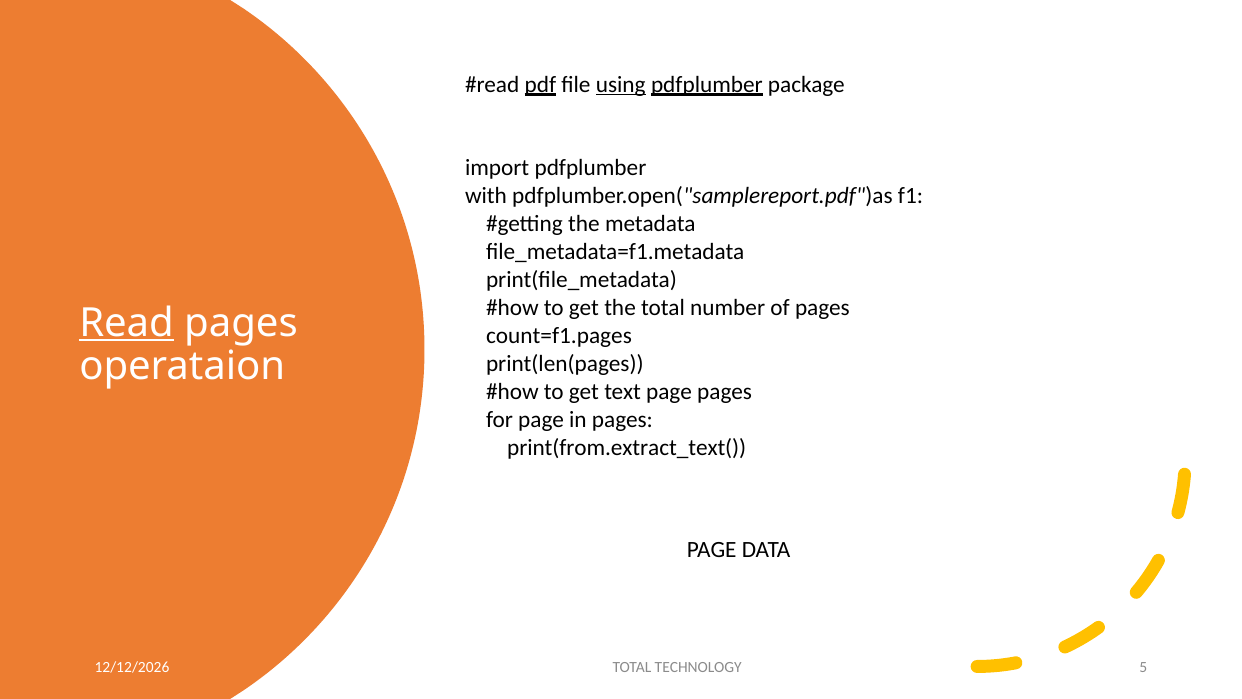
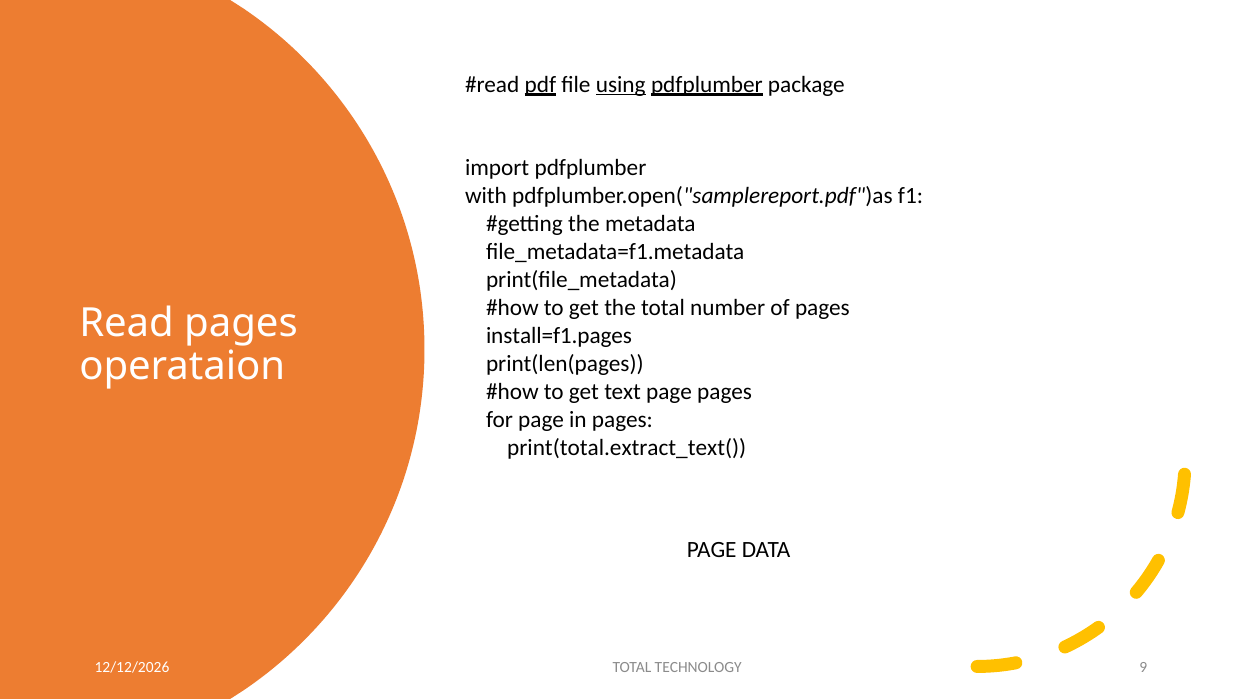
Read underline: present -> none (127, 323)
count=f1.pages: count=f1.pages -> install=f1.pages (559, 336)
print(from.extract_text(: print(from.extract_text( -> print(total.extract_text( (627, 448)
5: 5 -> 9 (1143, 667)
